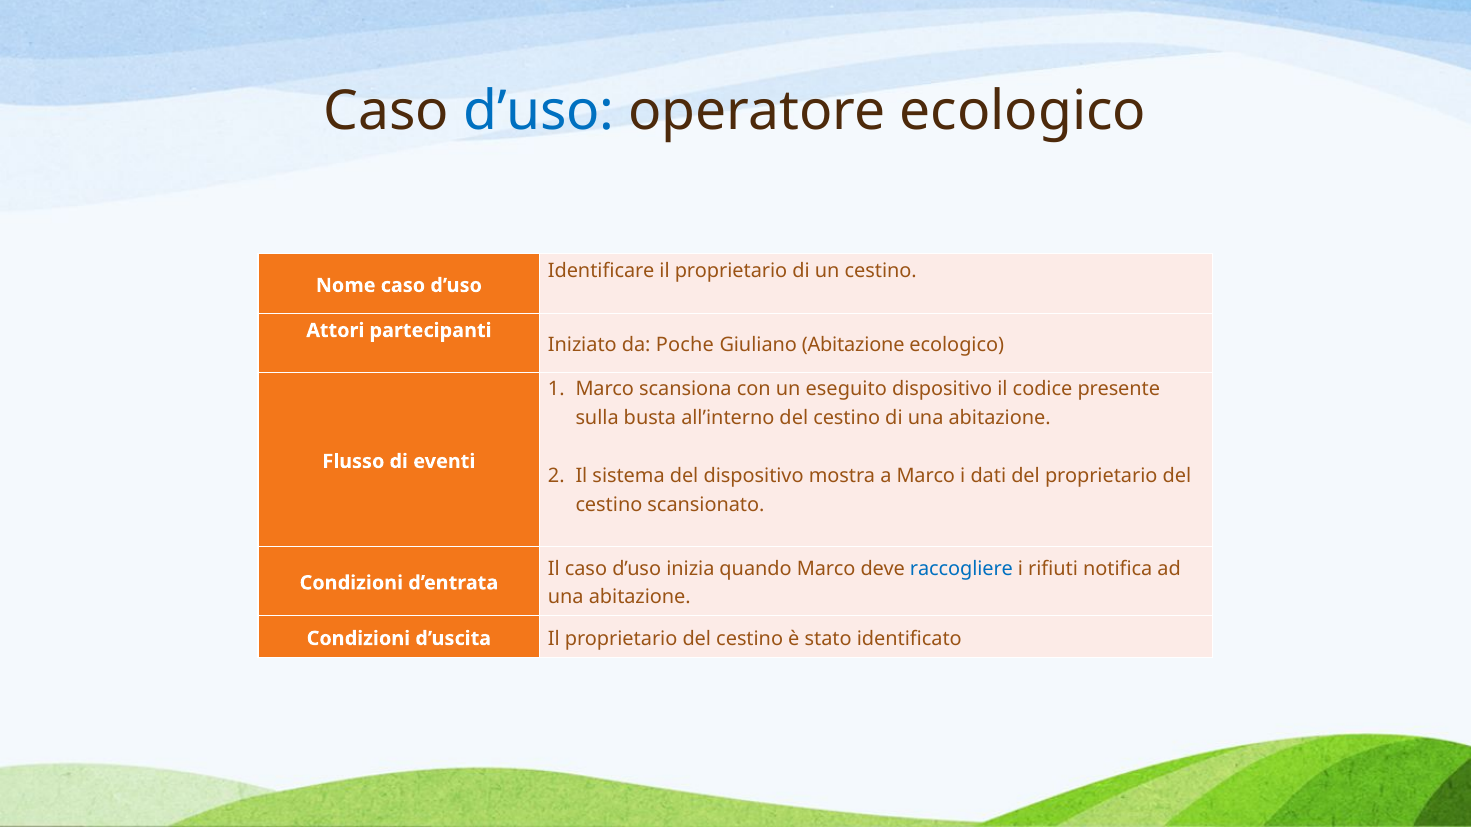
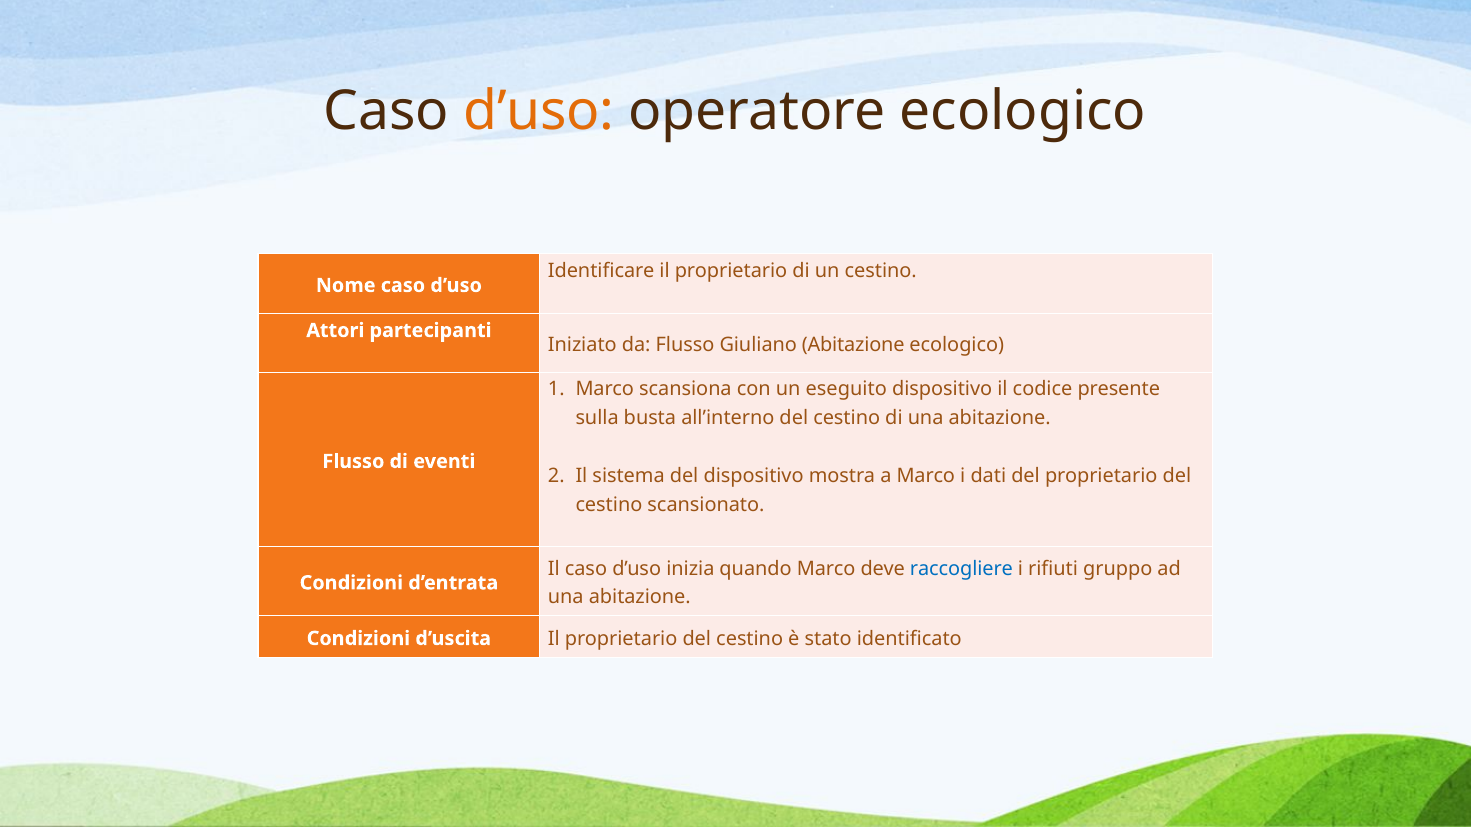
d’uso colour: blue -> orange (539, 111)
da Poche: Poche -> Flusso (685, 345)
notifica: notifica -> gruppo (1118, 569)
